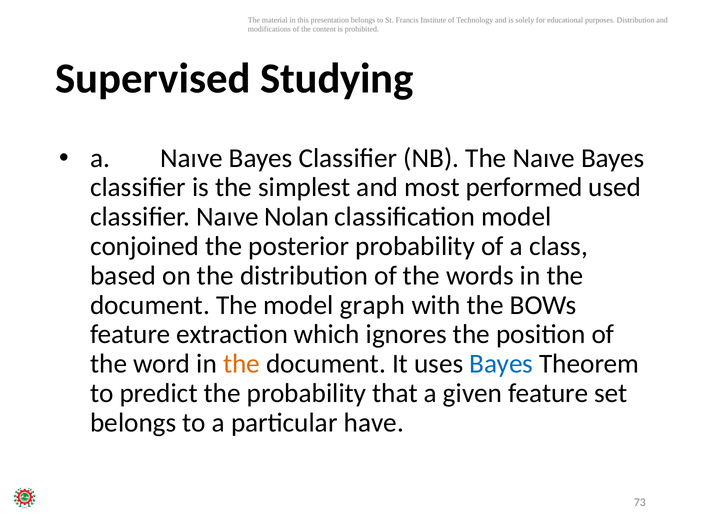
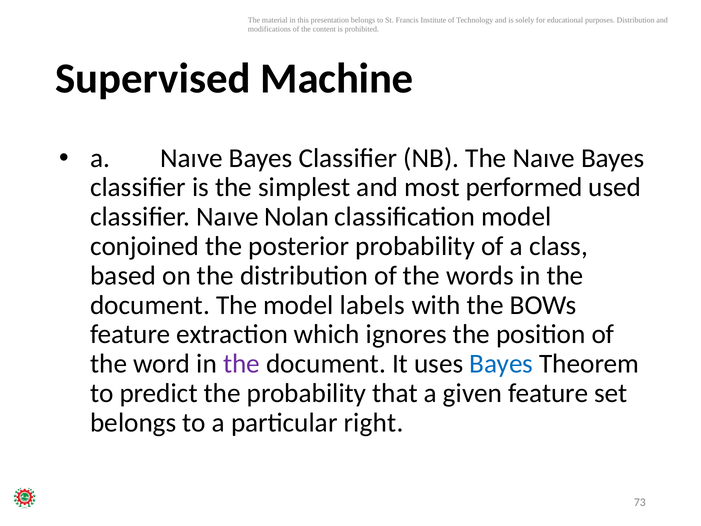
Studying: Studying -> Machine (337, 79)
graph: graph -> labels (372, 305)
the colour: orange -> purple (242, 364)
have: have -> right (374, 423)
